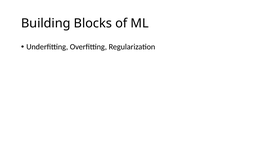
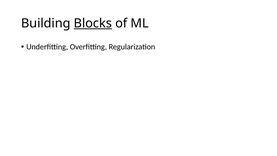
Blocks underline: none -> present (93, 23)
